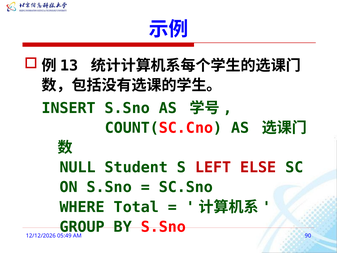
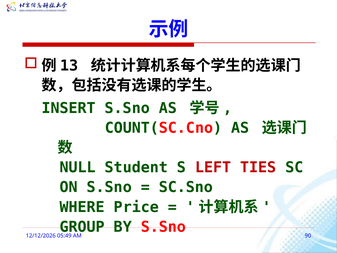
ELSE: ELSE -> TIES (258, 167)
Total: Total -> Price (136, 207)
